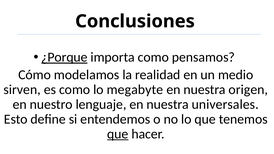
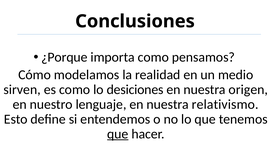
¿Porque underline: present -> none (64, 57)
megabyte: megabyte -> desiciones (135, 90)
universales: universales -> relativismo (225, 105)
